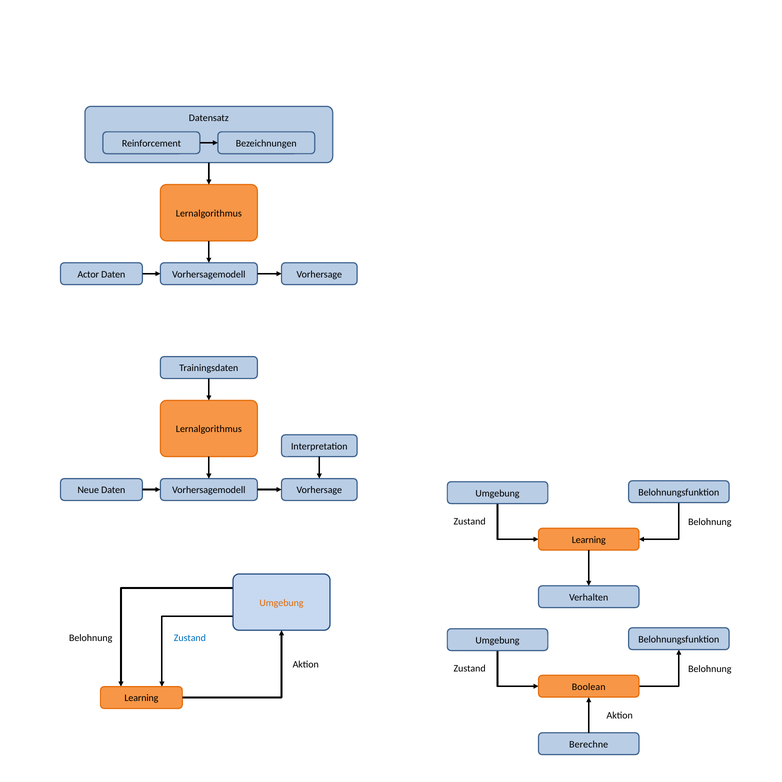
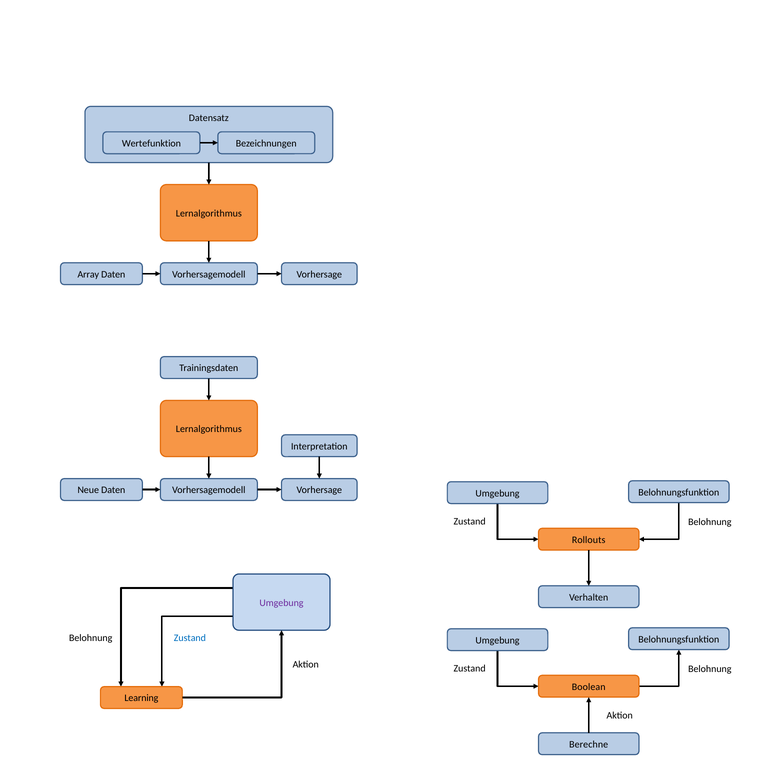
Reinforcement: Reinforcement -> Wertefunktion (151, 143)
Actor: Actor -> Array (88, 274)
Learning: Learning -> Rollouts (589, 540)
Umgebung colour: orange -> purple (281, 603)
